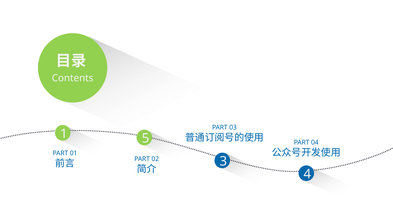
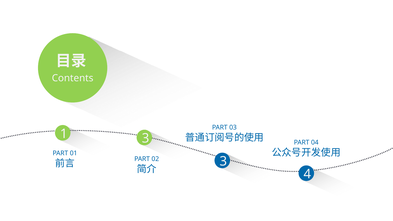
1 5: 5 -> 3 (146, 138)
